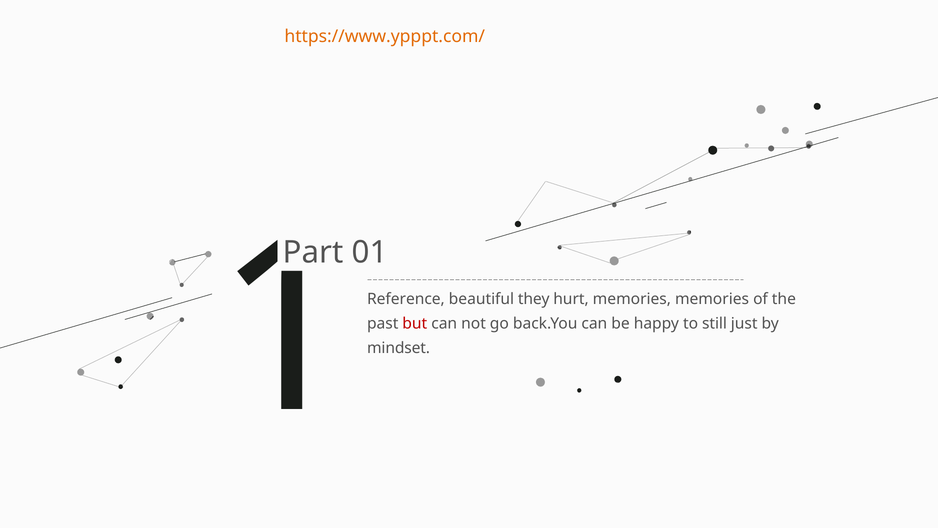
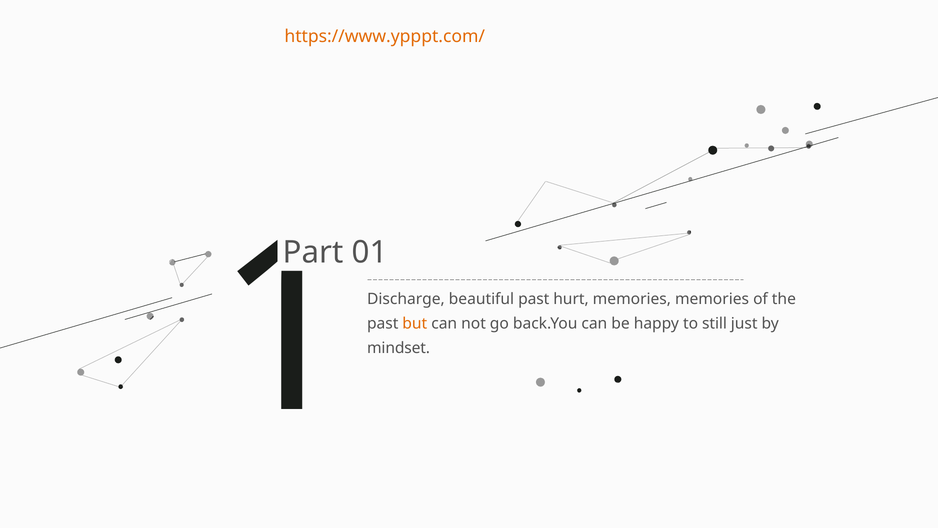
Reference: Reference -> Discharge (406, 299)
beautiful they: they -> past (534, 299)
but colour: red -> orange (415, 323)
